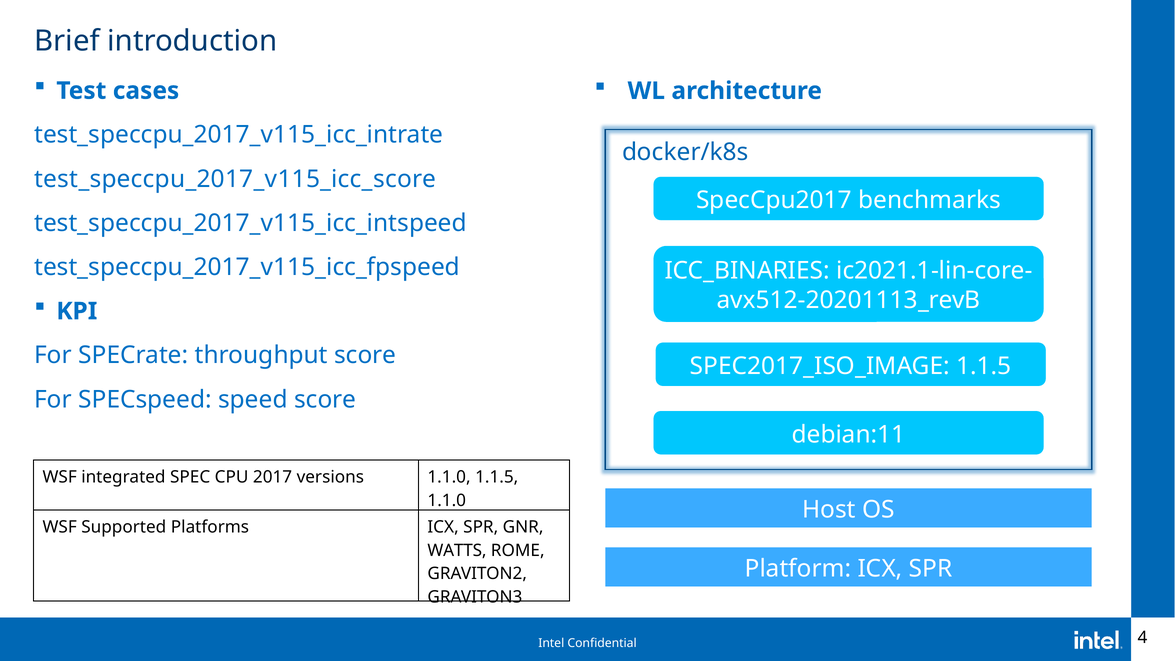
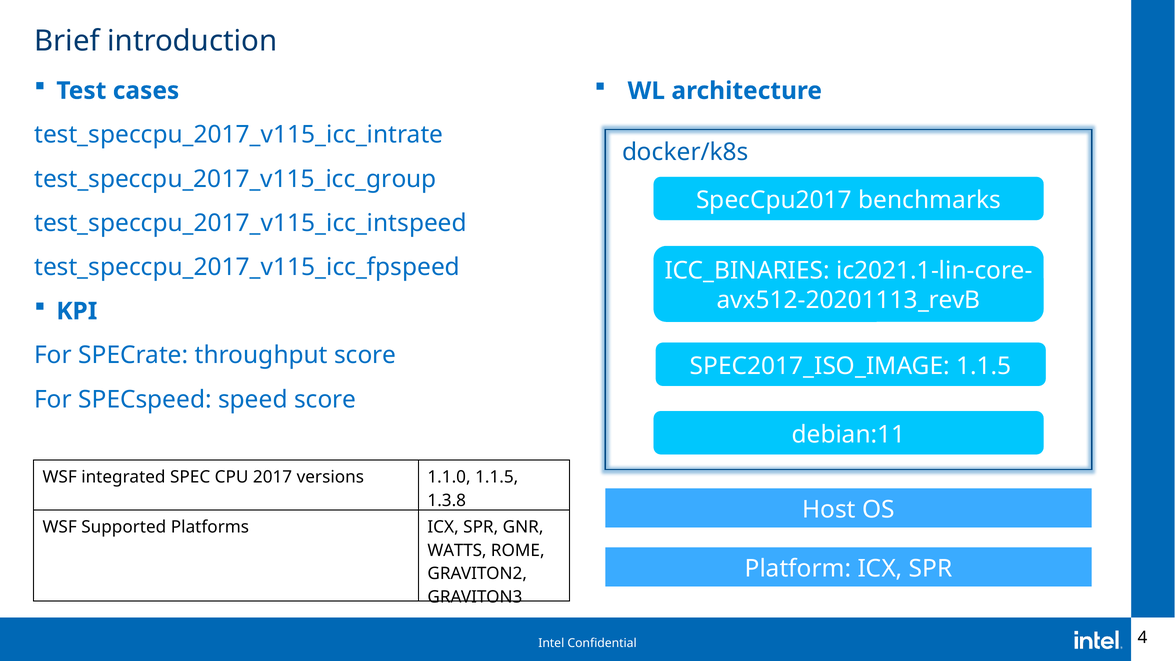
test_speccpu_2017_v115_icc_score: test_speccpu_2017_v115_icc_score -> test_speccpu_2017_v115_icc_group (235, 179)
1.1.0: 1.1.0 -> 1.3.8 (447, 500)
